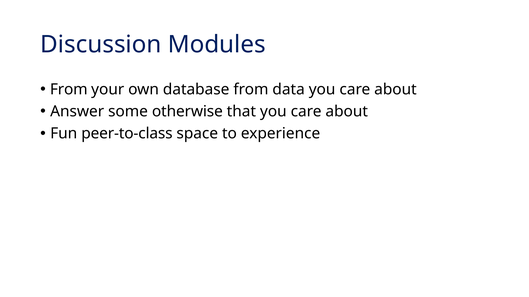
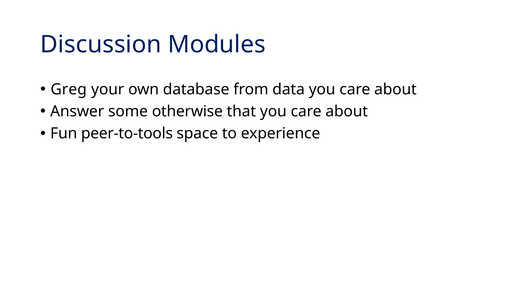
From: From -> Greg (69, 89)
peer-to-class: peer-to-class -> peer-to-tools (127, 134)
